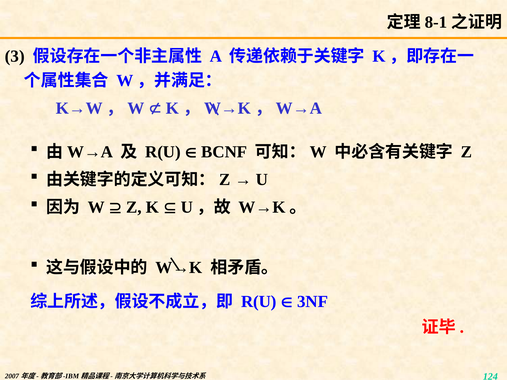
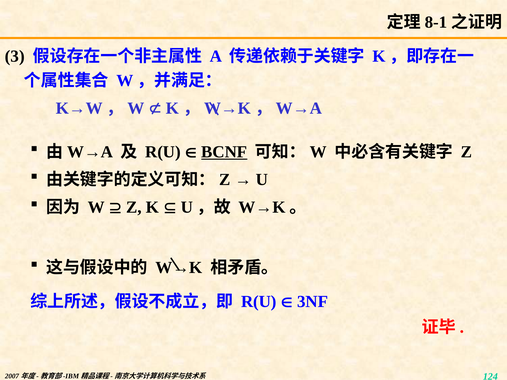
BCNF underline: none -> present (224, 152)
